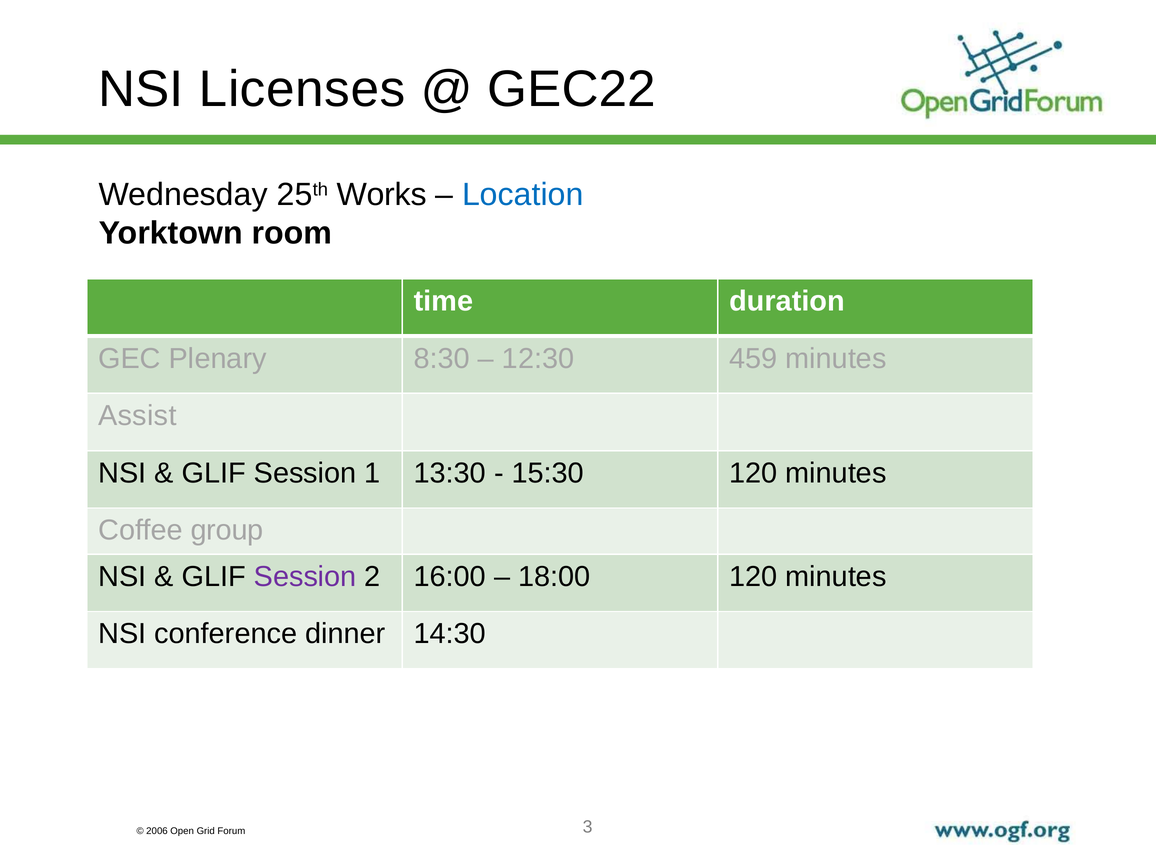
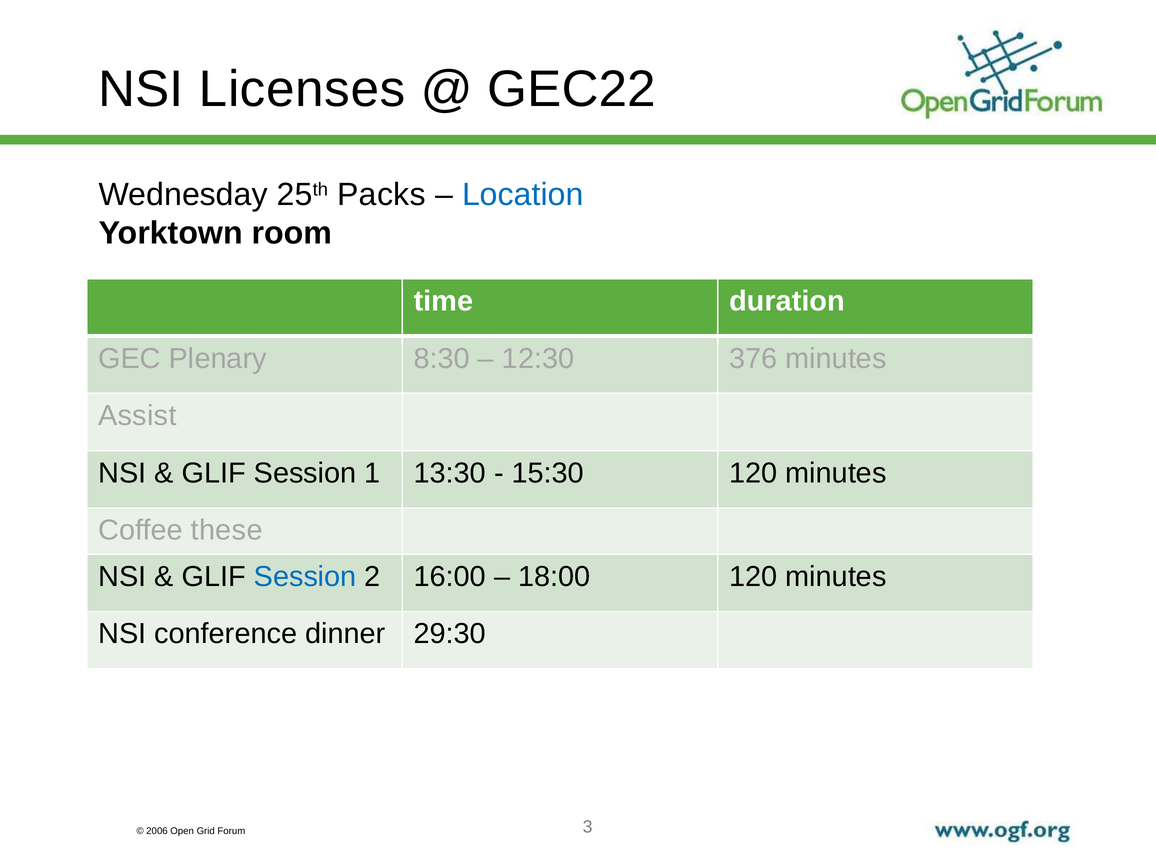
Works: Works -> Packs (381, 195)
459: 459 -> 376 (753, 359)
group: group -> these (227, 530)
Session colour: purple -> blue (305, 577)
14:30: 14:30 -> 29:30 (450, 634)
